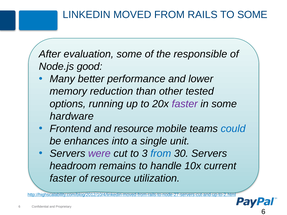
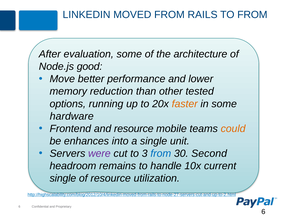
TO SOME: SOME -> FROM (252, 15)
responsible: responsible -> architecture (200, 54)
Many: Many -> Move (62, 79)
faster colour: purple -> orange (185, 104)
could colour: blue -> orange (233, 129)
30 Servers: Servers -> Second (209, 154)
faster: faster -> single (63, 178)
